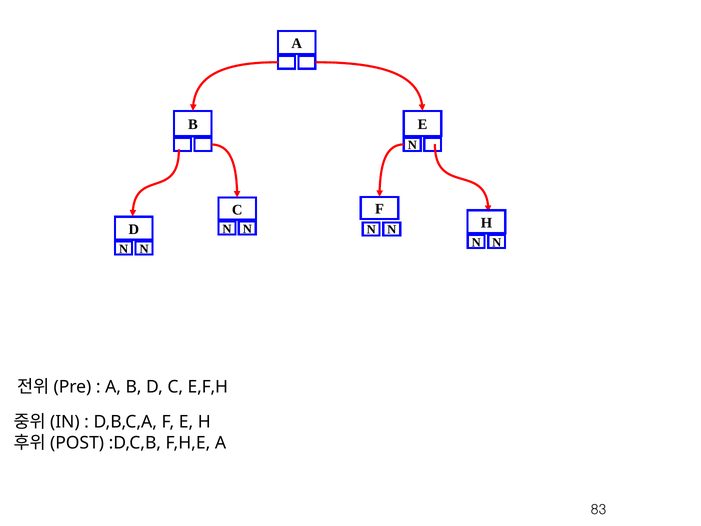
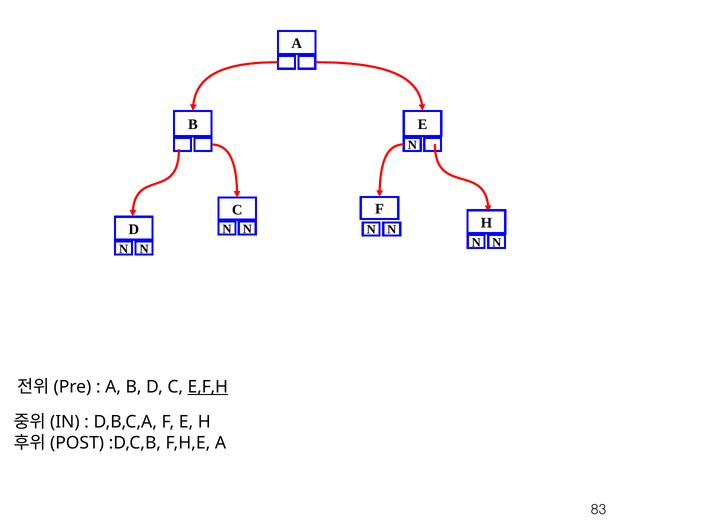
E,F,H underline: none -> present (208, 387)
